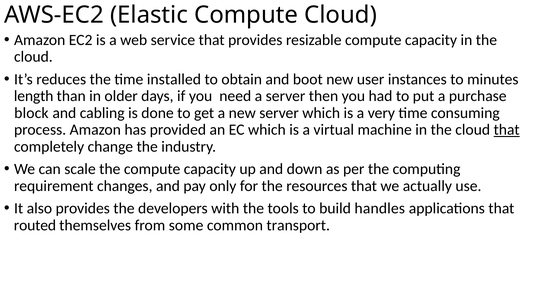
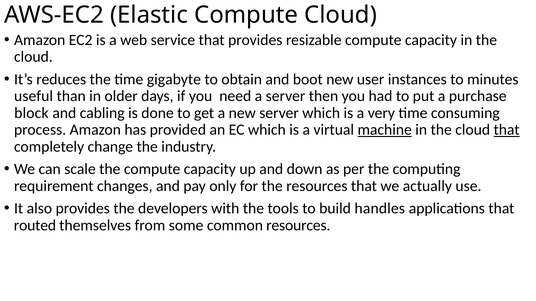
installed: installed -> gigabyte (174, 79)
length: length -> useful (34, 96)
machine underline: none -> present (385, 130)
common transport: transport -> resources (298, 226)
